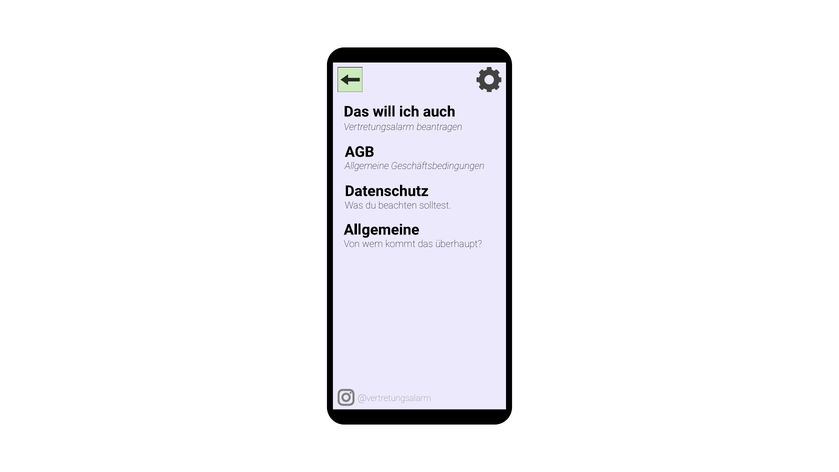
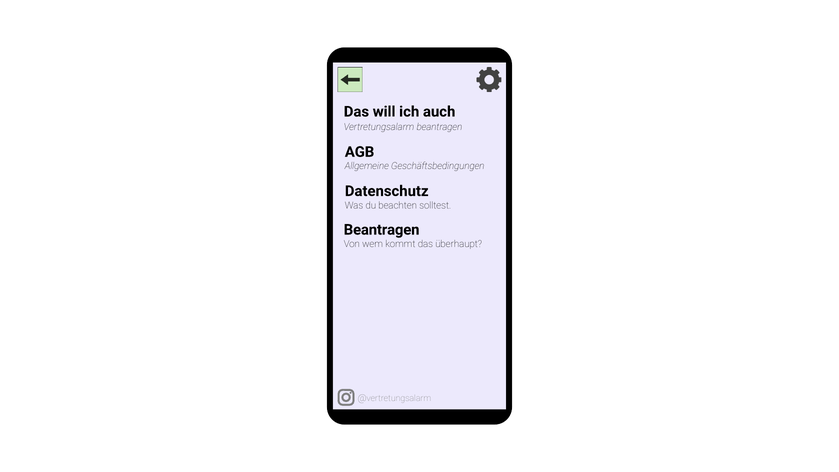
Allgemeine: Allgemeine -> Beantragen (382, 230)
